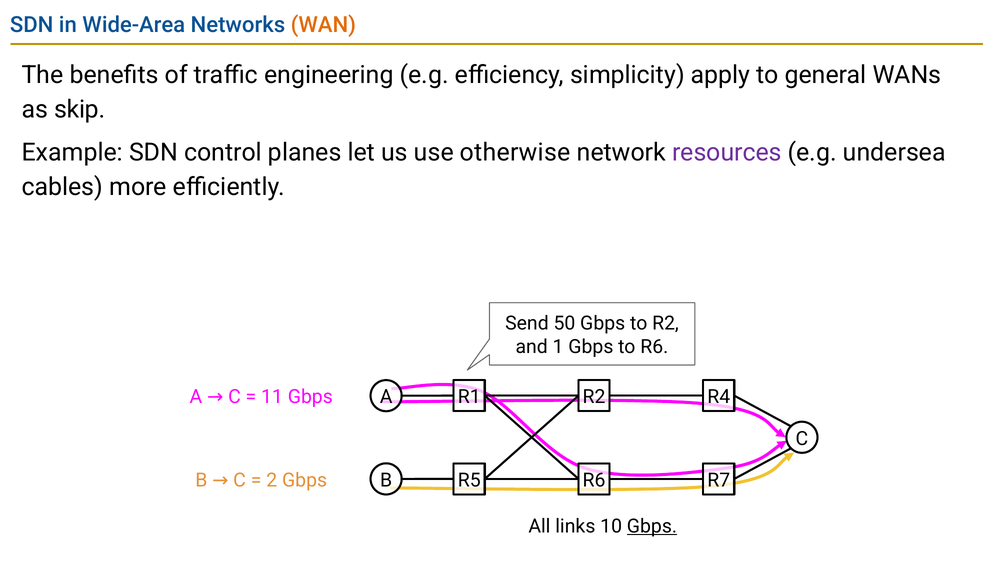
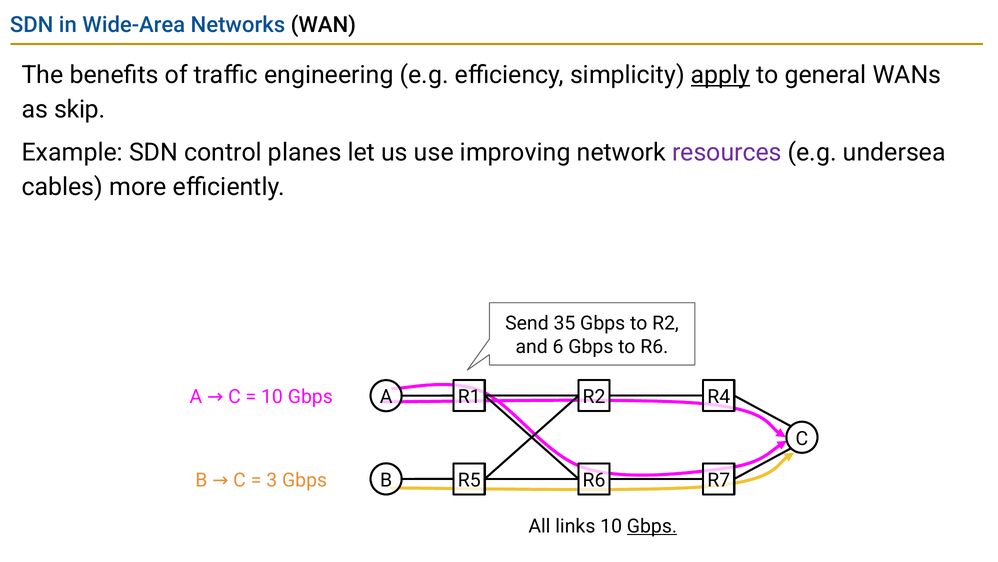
WAN colour: orange -> black (323, 25)
apply underline: none -> present (720, 75)
otherwise: otherwise -> improving (515, 152)
50: 50 -> 35 (564, 323)
1: 1 -> 6 (558, 347)
11: 11 -> 10 (272, 396)
2: 2 -> 3 (272, 480)
